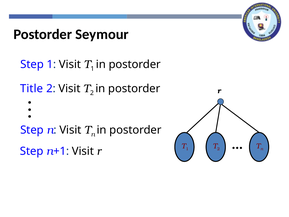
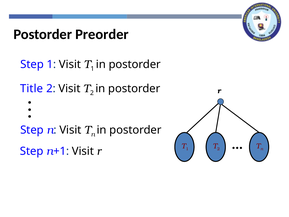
Seymour: Seymour -> Preorder (102, 34)
